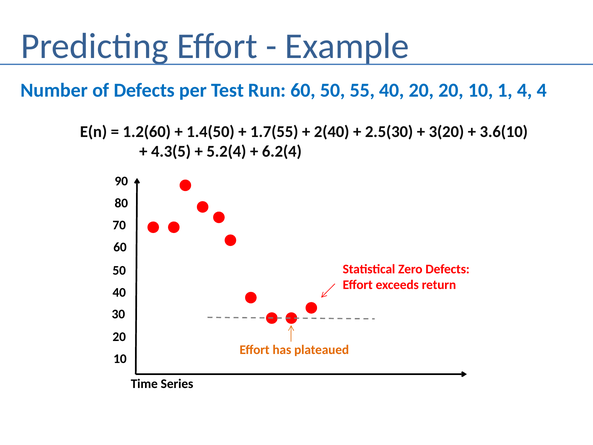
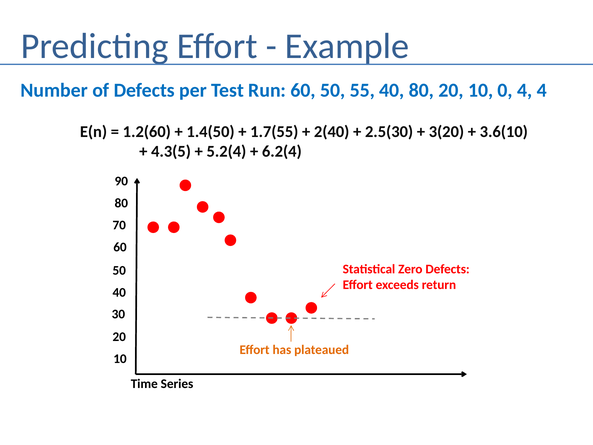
40 20: 20 -> 80 (421, 90)
1: 1 -> 0 (505, 90)
